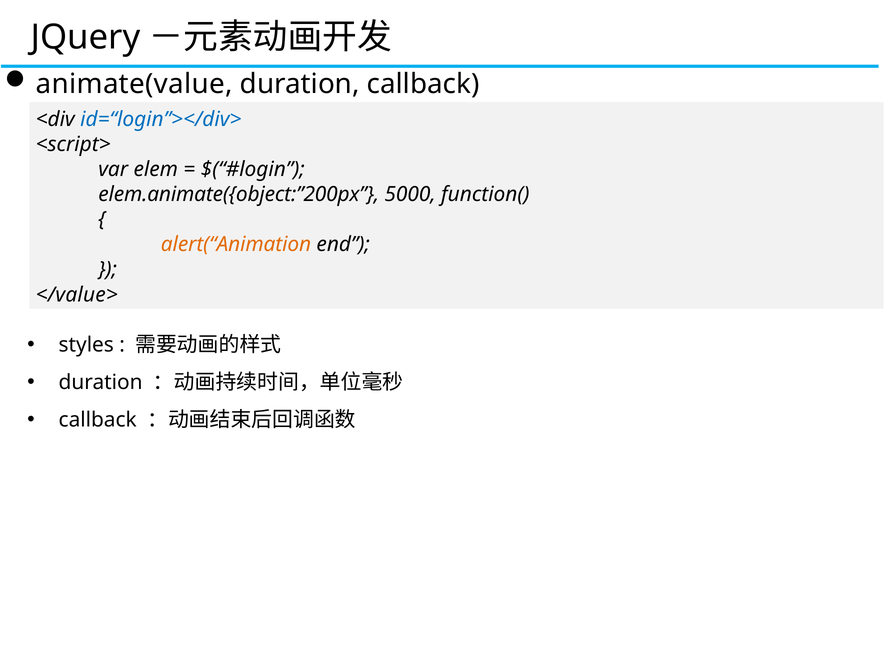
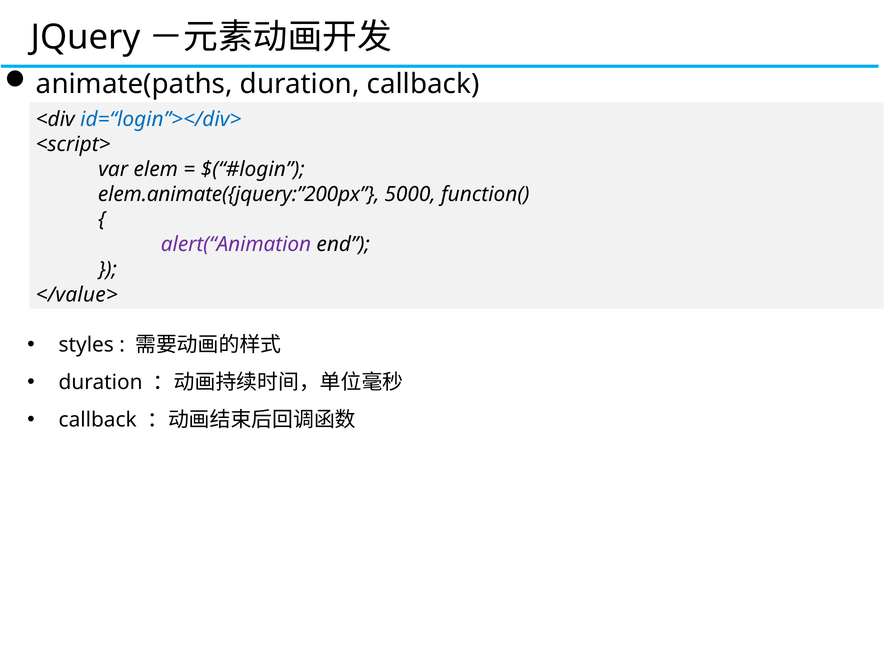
animate(value: animate(value -> animate(paths (134, 84)
elem.animate({object:”200px: elem.animate({object:”200px -> elem.animate({jquery:”200px (239, 194)
alert(“Animation colour: orange -> purple (236, 244)
